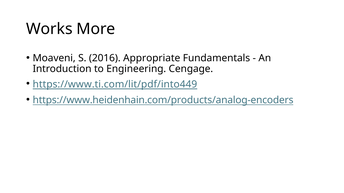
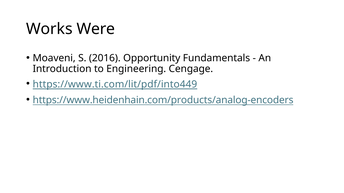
More: More -> Were (96, 29)
Appropriate: Appropriate -> Opportunity (152, 58)
